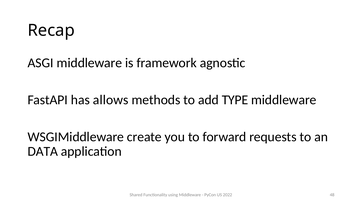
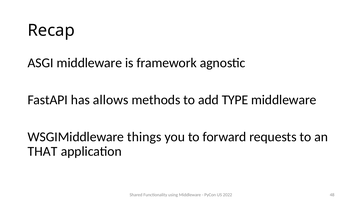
create: create -> things (144, 137)
DATA: DATA -> THAT (43, 151)
